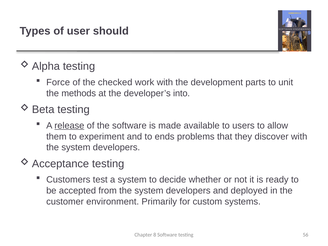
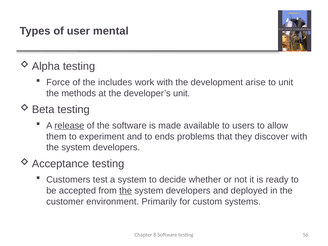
should: should -> mental (111, 31)
checked: checked -> includes (115, 82)
parts: parts -> arise (256, 82)
developer’s into: into -> unit (182, 93)
the underline: none -> present (126, 191)
